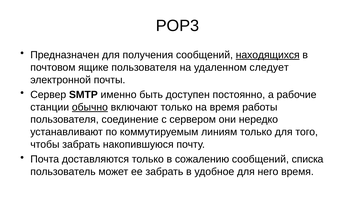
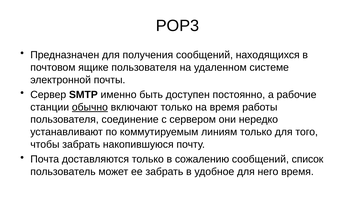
находящихся underline: present -> none (268, 55)
следует: следует -> системе (269, 67)
списка: списка -> список (308, 159)
